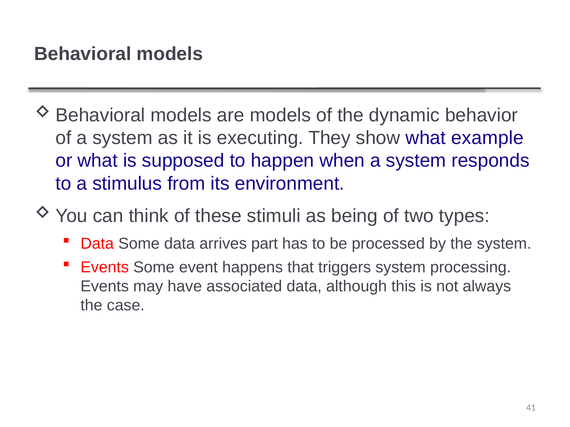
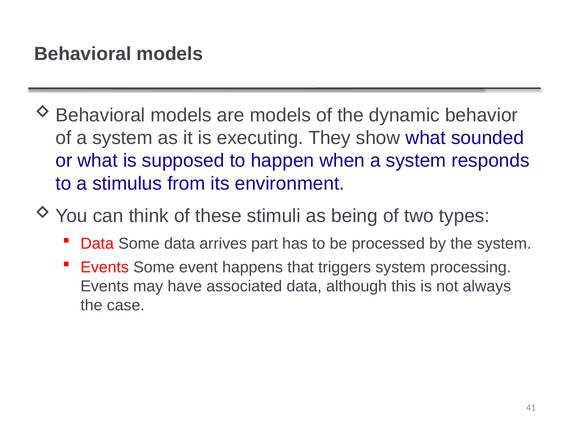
example: example -> sounded (487, 138)
